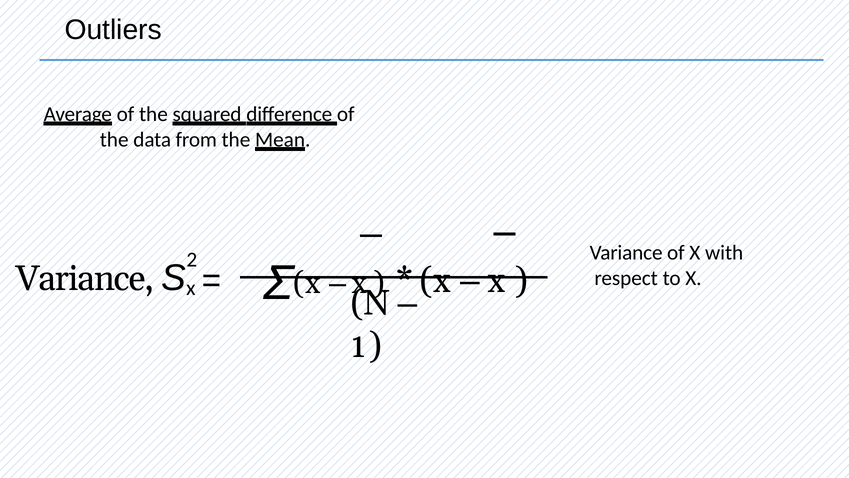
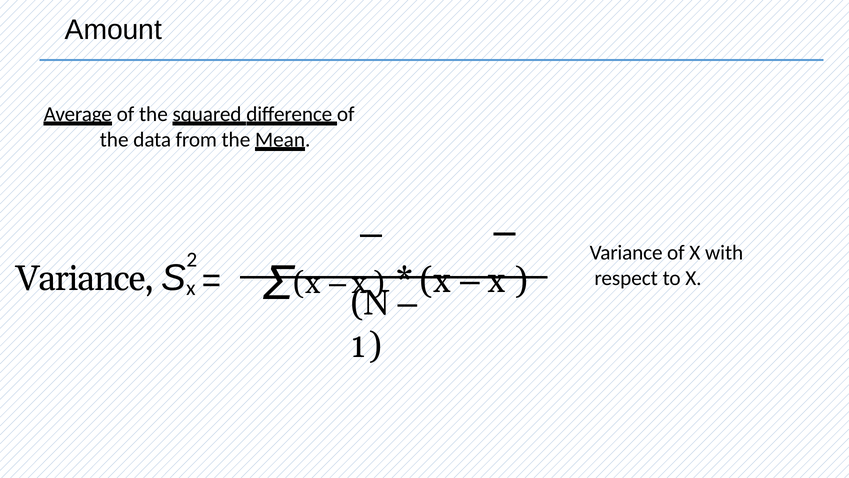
Outliers: Outliers -> Amount (113, 30)
